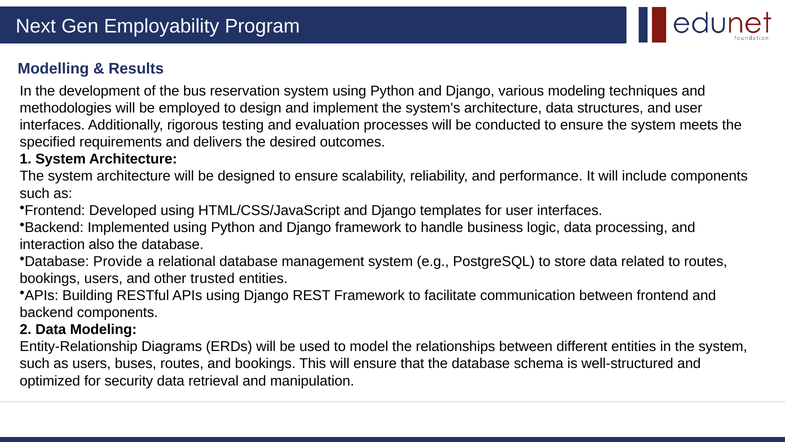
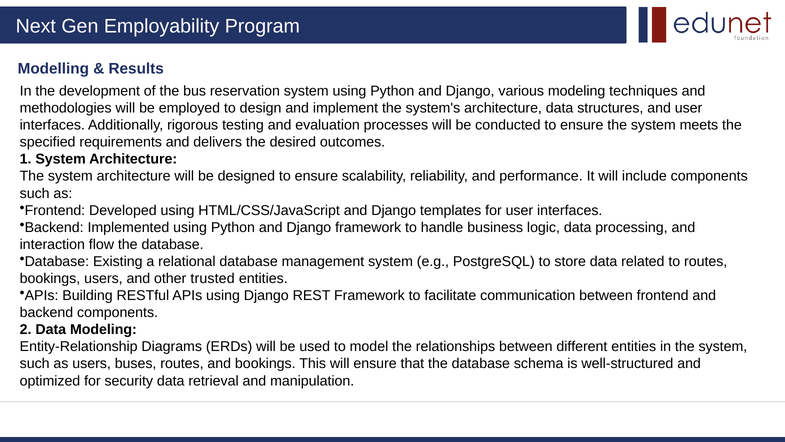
also: also -> flow (101, 244)
Provide: Provide -> Existing (118, 261)
